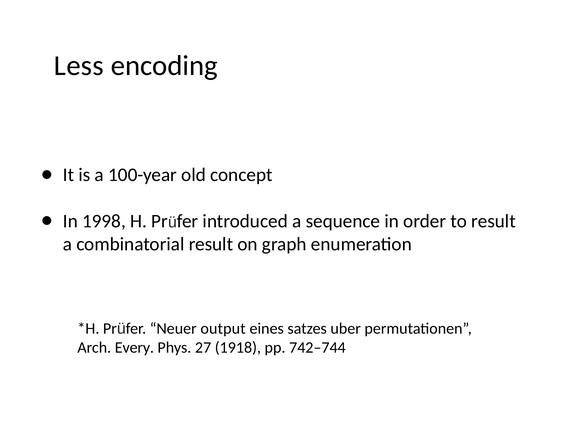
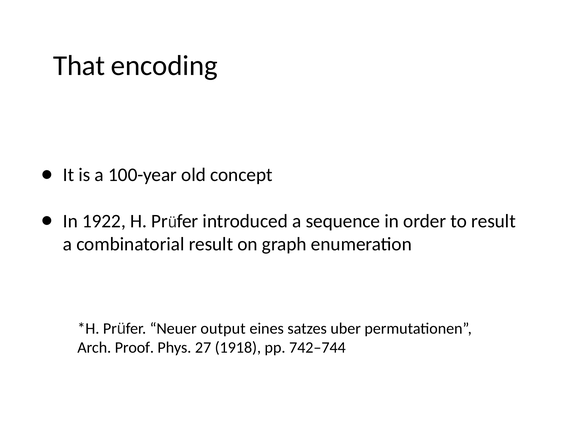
Less: Less -> That (79, 66)
1998: 1998 -> 1922 (104, 221)
Every: Every -> Proof (134, 348)
